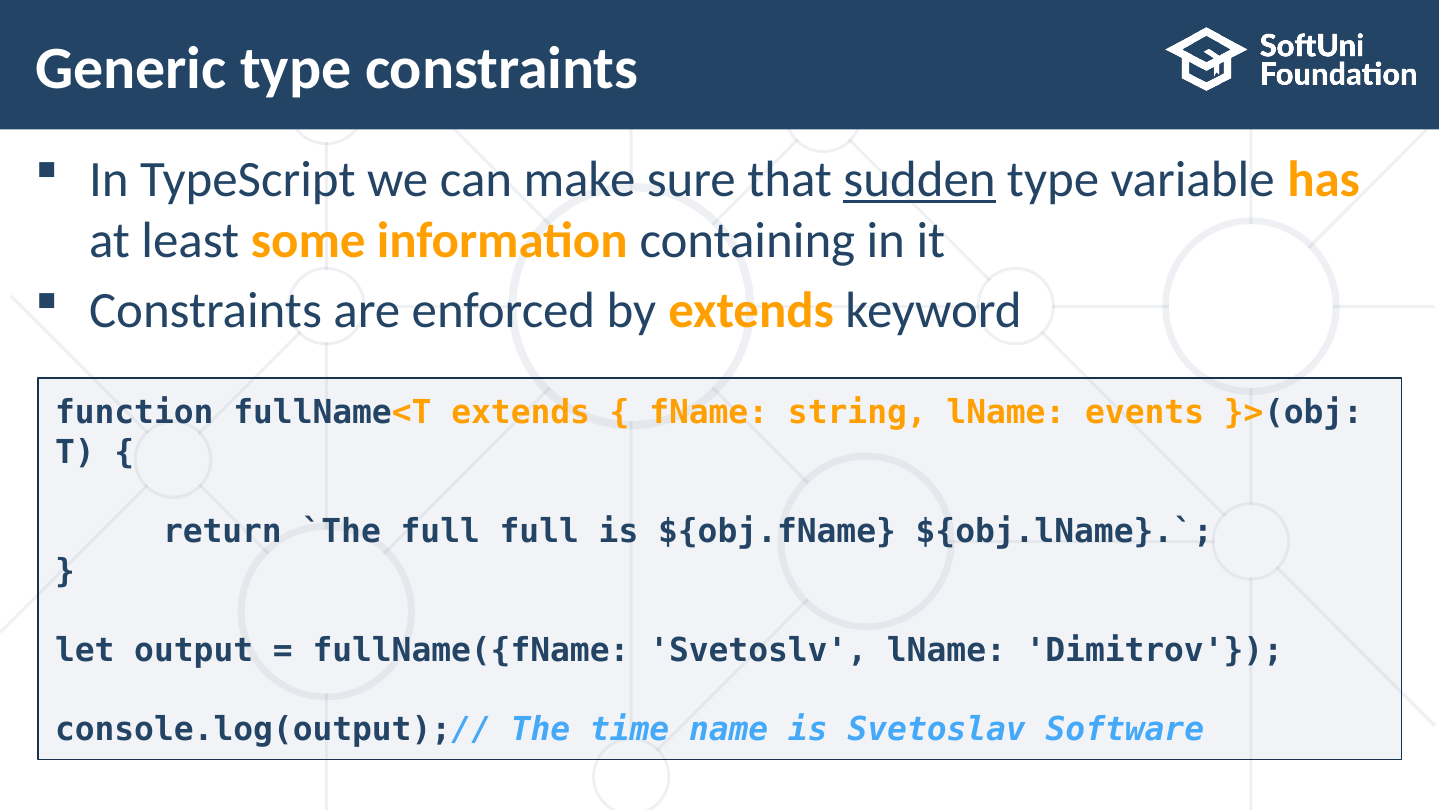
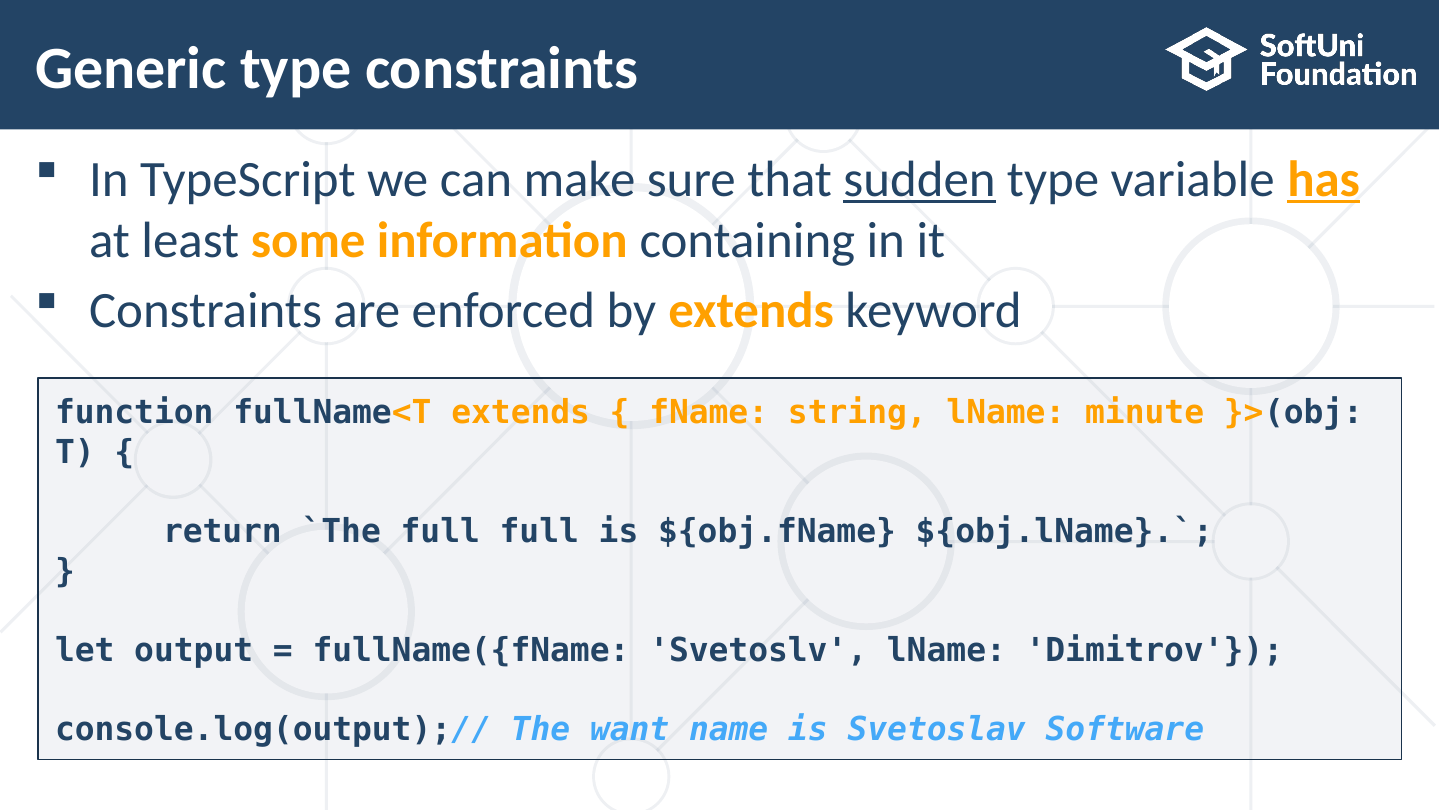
has underline: none -> present (1324, 180)
events: events -> minute (1145, 413)
time: time -> want (630, 729)
